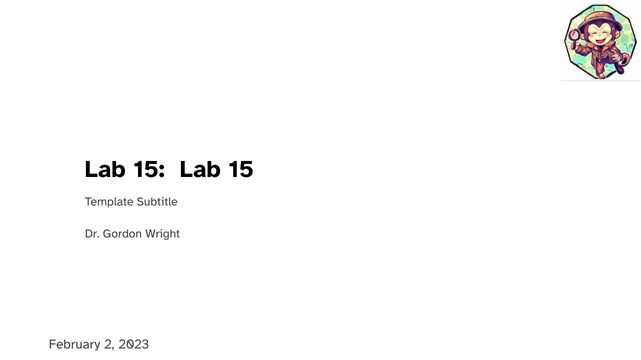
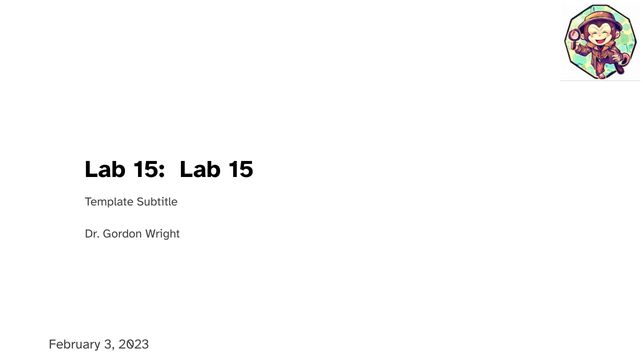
2: 2 -> 3 (109, 345)
